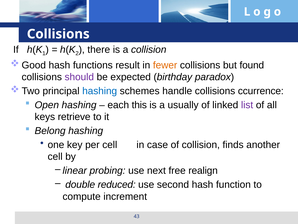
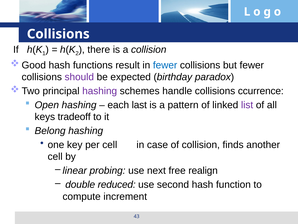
fewer colour: orange -> blue (165, 65)
but found: found -> fewer (252, 65)
hashing colour: blue -> purple (100, 91)
this: this -> last (139, 105)
usually: usually -> pattern (183, 105)
retrieve: retrieve -> tradeoff (74, 117)
